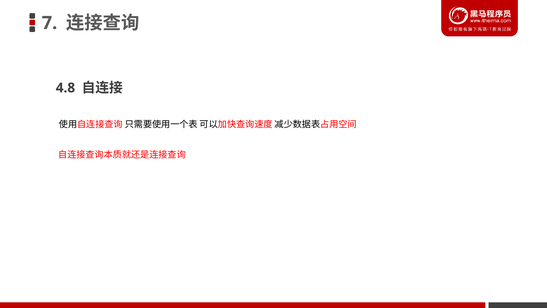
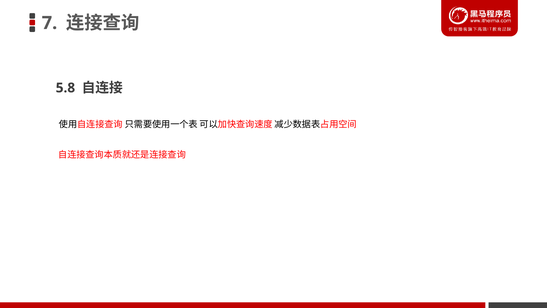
4.8: 4.8 -> 5.8 (65, 88)
